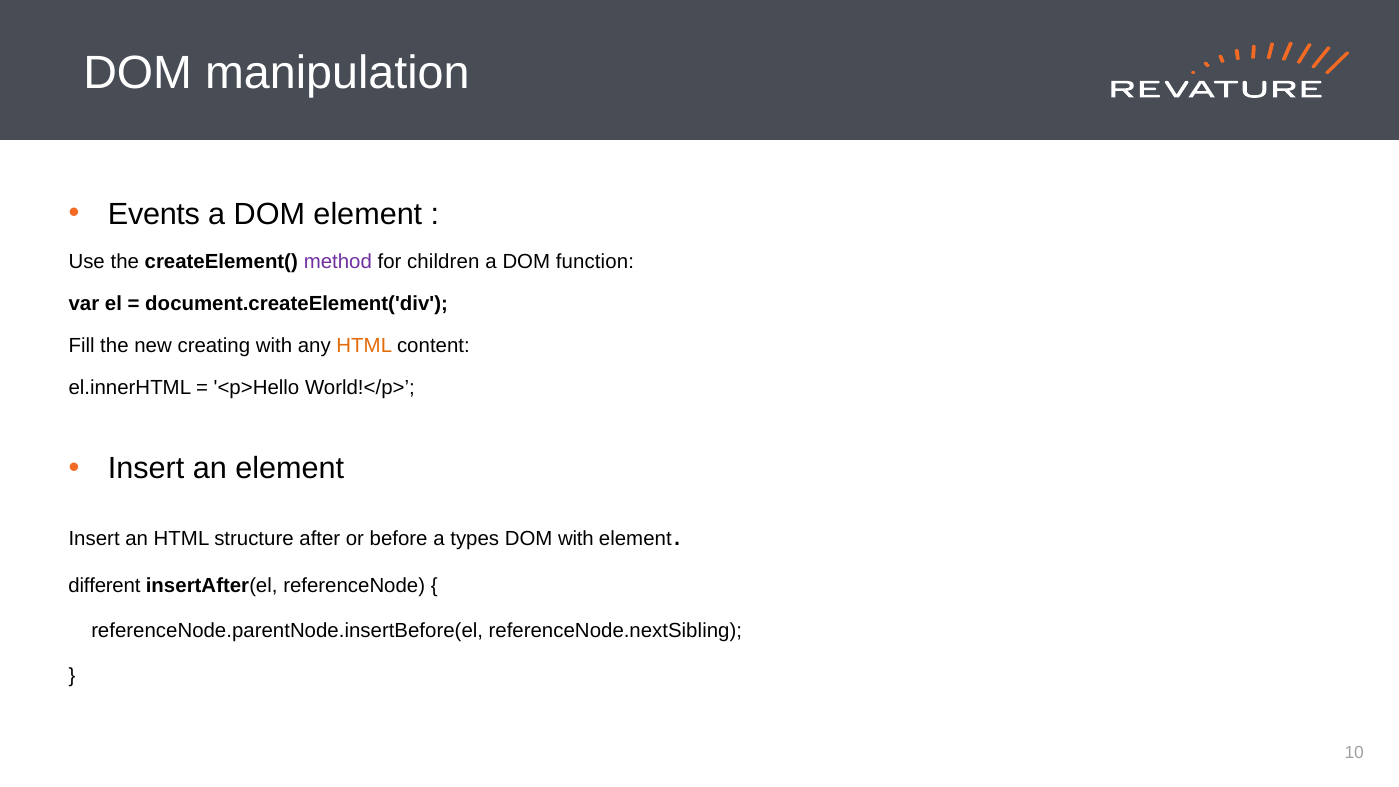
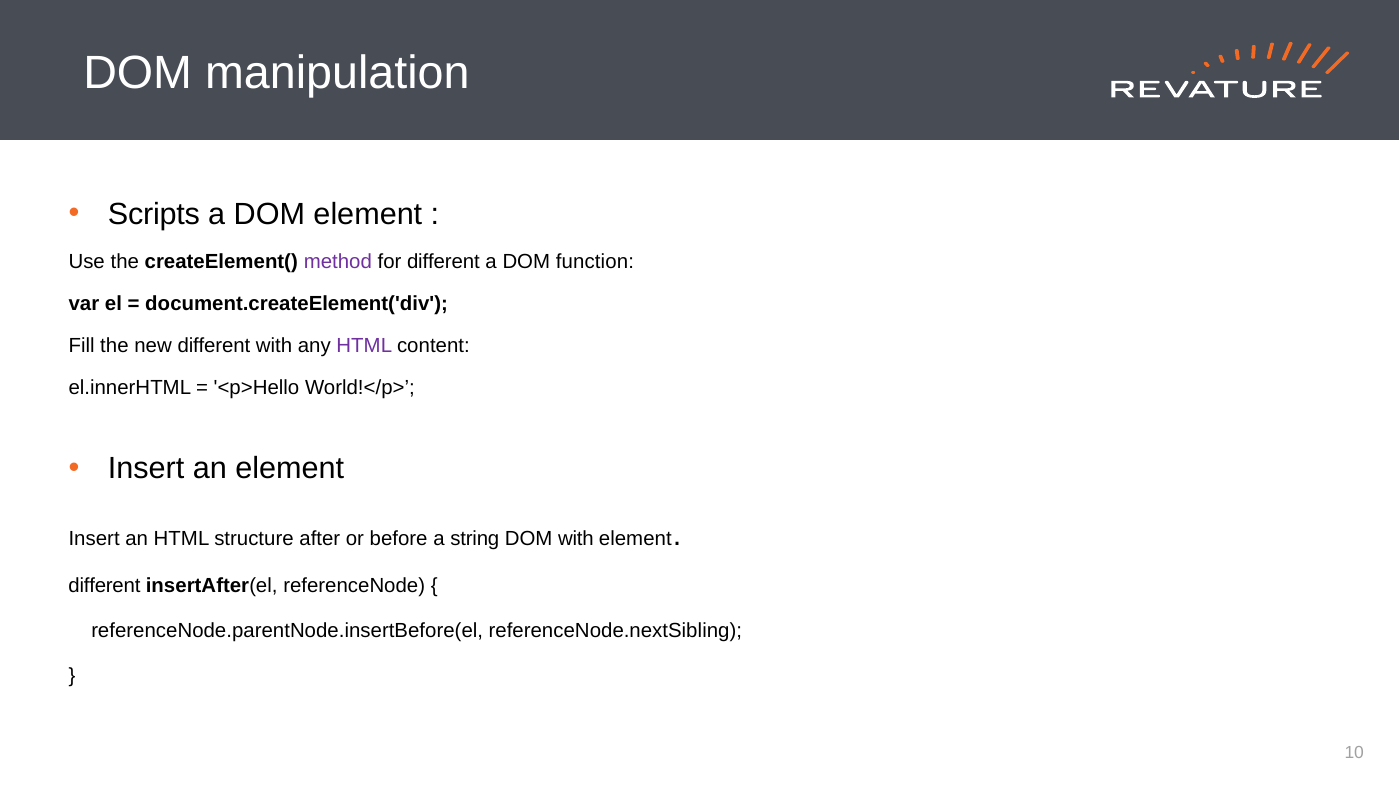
Events: Events -> Scripts (154, 214)
for children: children -> different (443, 261)
new creating: creating -> different (214, 345)
HTML colour: orange -> purple (364, 345)
types: types -> string (475, 539)
